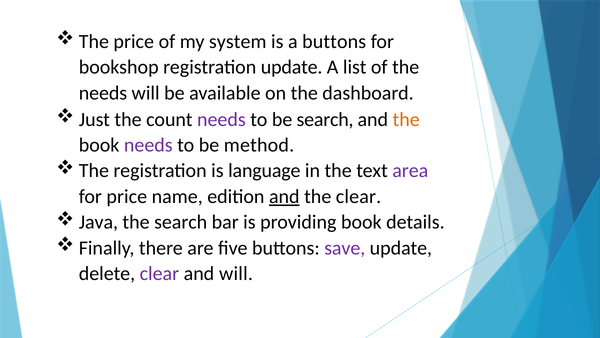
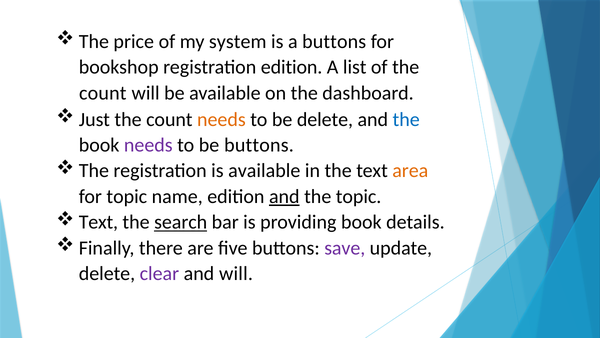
registration update: update -> edition (292, 67)
needs: needs -> count (103, 93)
needs colour: purple -> orange (221, 119)
be search: search -> delete (325, 119)
the colour: orange -> blue (406, 119)
be method: method -> buttons (259, 145)
is language: language -> available (264, 171)
area colour: purple -> orange (410, 171)
for price: price -> topic (127, 196)
the clear: clear -> topic (359, 196)
Java: Java -> Text (98, 222)
search underline: none -> present (181, 222)
